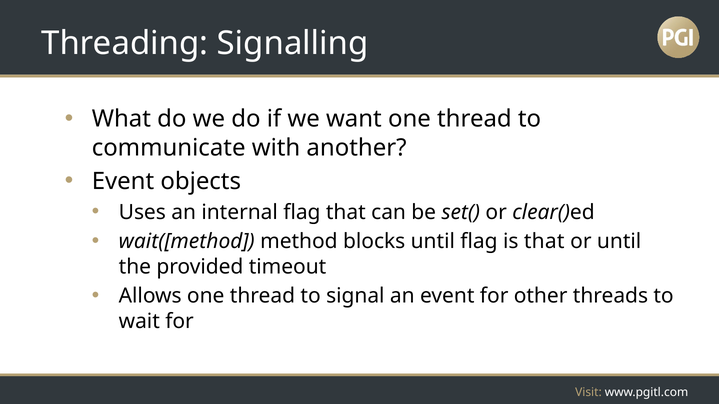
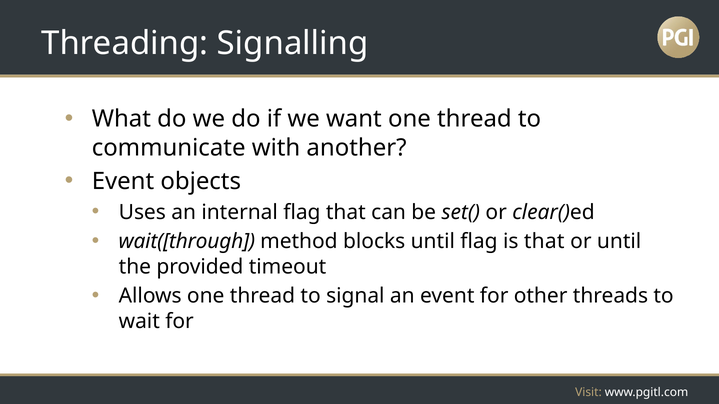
wait([method: wait([method -> wait([through (187, 242)
